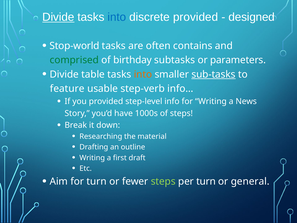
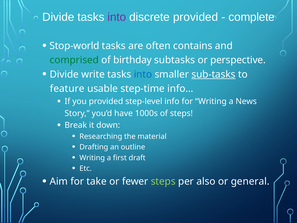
Divide underline: present -> none (58, 17)
into colour: blue -> purple (117, 17)
designed: designed -> complete (252, 17)
parameters: parameters -> perspective (238, 60)
table: table -> write (93, 74)
into colour: orange -> blue (143, 74)
step-verb: step-verb -> step-time (143, 89)
for turn: turn -> take (97, 181)
per turn: turn -> also (206, 181)
